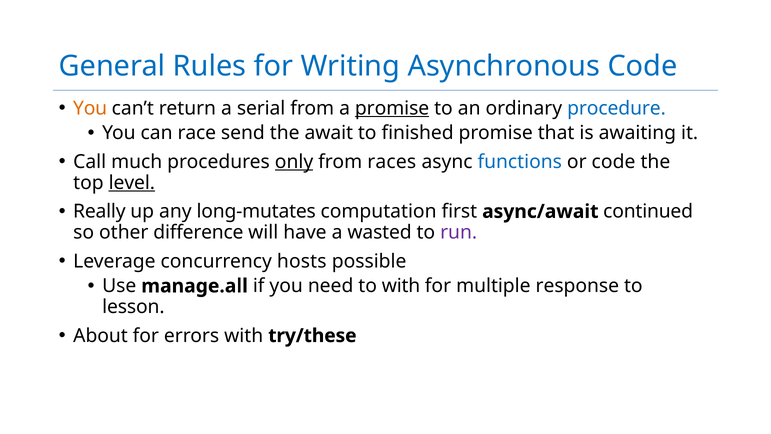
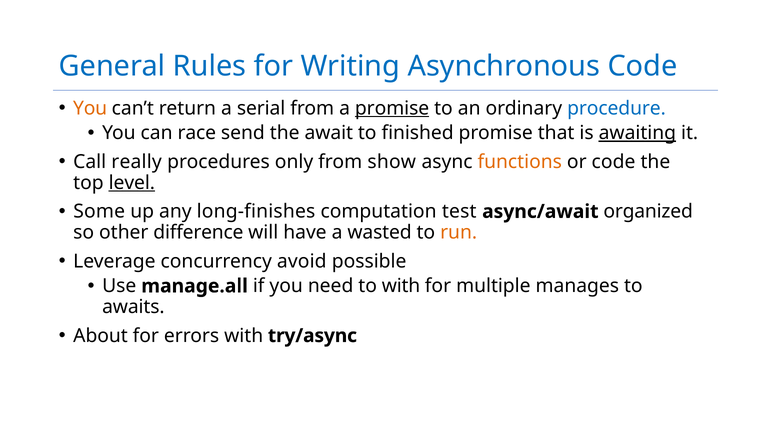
awaiting underline: none -> present (637, 133)
much: much -> really (137, 162)
only underline: present -> none (294, 162)
races: races -> show (392, 162)
functions colour: blue -> orange (520, 162)
Really: Really -> Some (99, 211)
long-mutates: long-mutates -> long-finishes (256, 211)
first: first -> test (459, 211)
continued: continued -> organized (648, 211)
run colour: purple -> orange (459, 232)
hosts: hosts -> avoid (302, 261)
response: response -> manages (577, 286)
lesson: lesson -> awaits (133, 307)
try/these: try/these -> try/async (312, 335)
